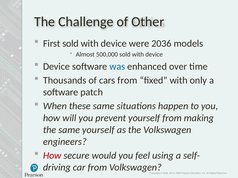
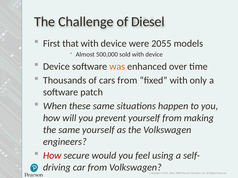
Other: Other -> Diesel (148, 22)
First sold: sold -> that (71, 44)
2036: 2036 -> 2055 (161, 44)
was colour: blue -> orange (117, 67)
